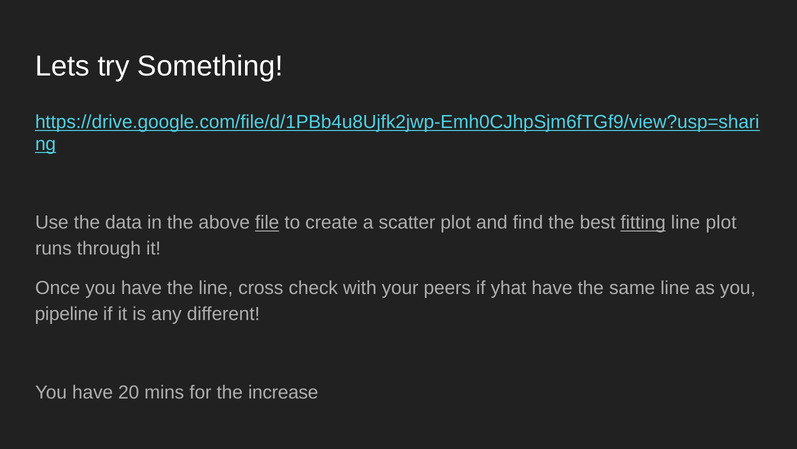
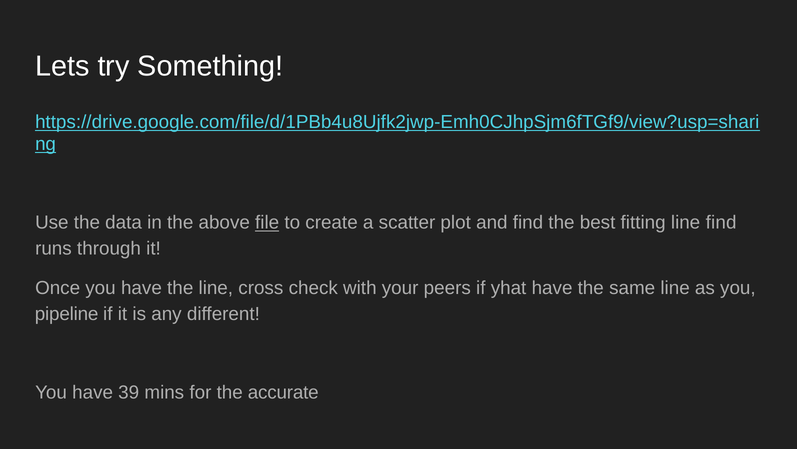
fitting underline: present -> none (643, 222)
line plot: plot -> find (721, 222)
20: 20 -> 39 (129, 392)
increase: increase -> accurate (283, 392)
